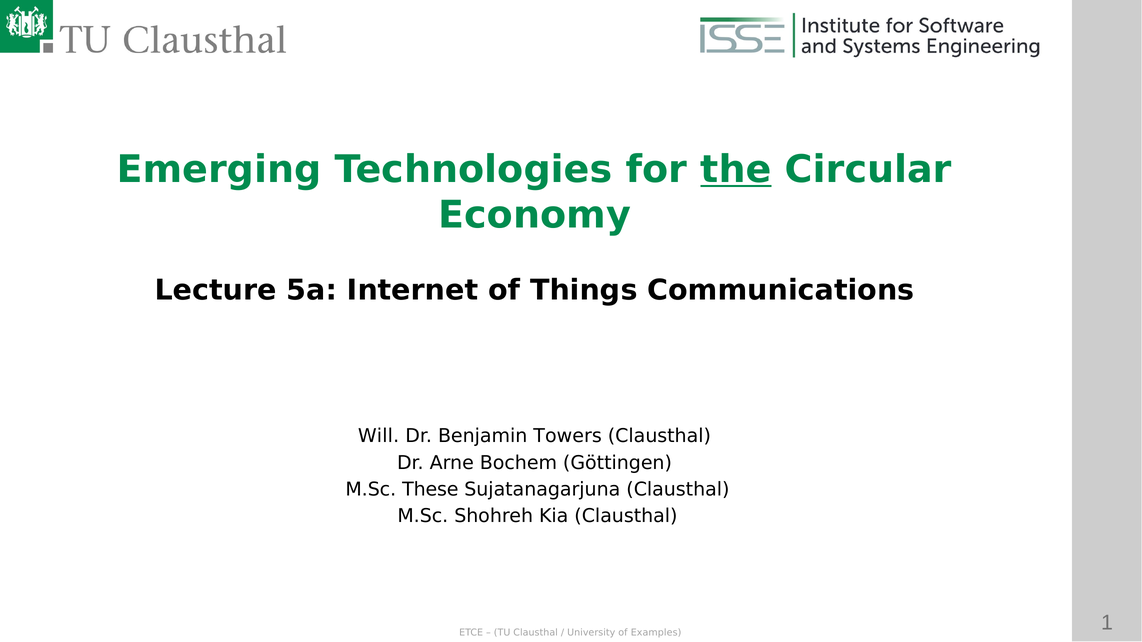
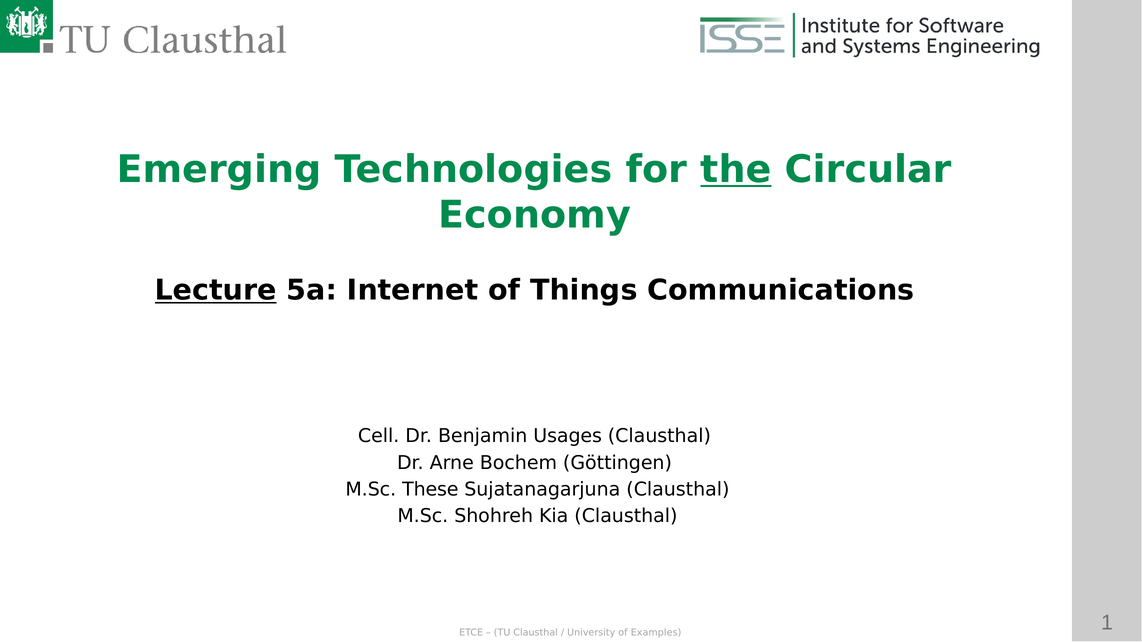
Lecture underline: none -> present (216, 291)
Will: Will -> Cell (379, 436)
Towers: Towers -> Usages (568, 436)
